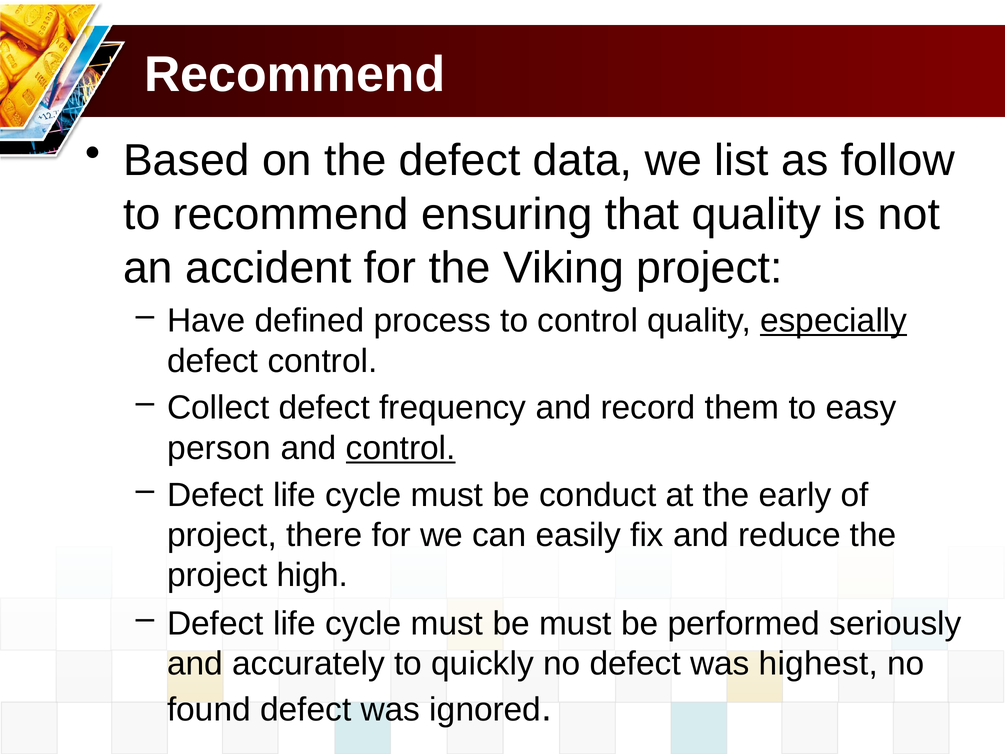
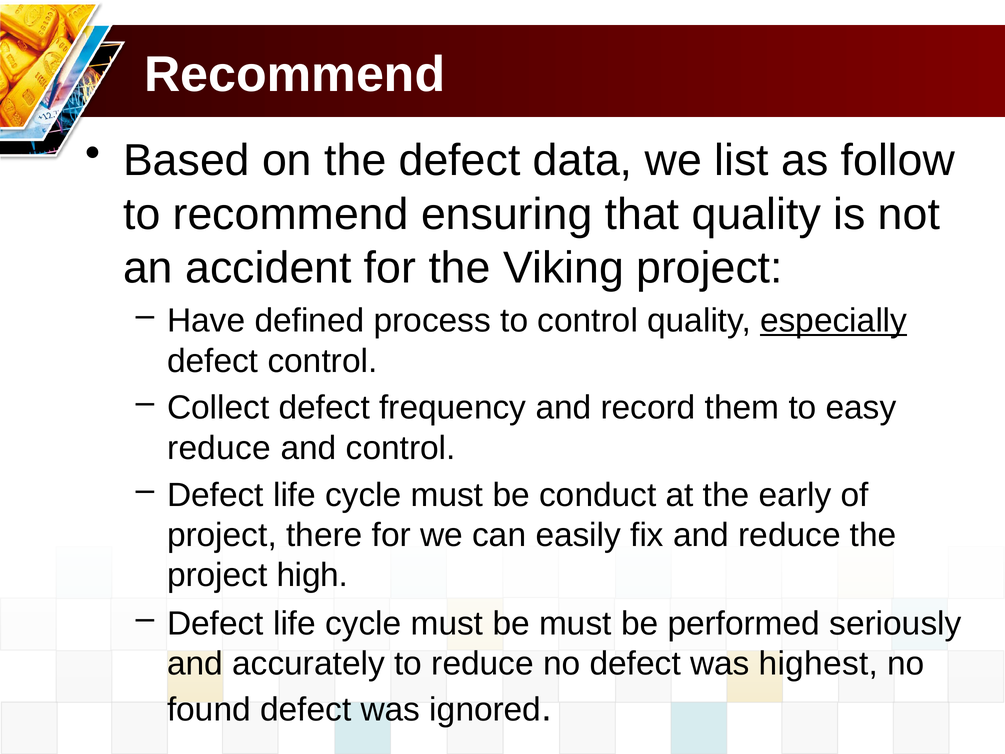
person: person -> reduce (219, 448)
control underline: present -> none (401, 448)
to quickly: quickly -> reduce (483, 663)
